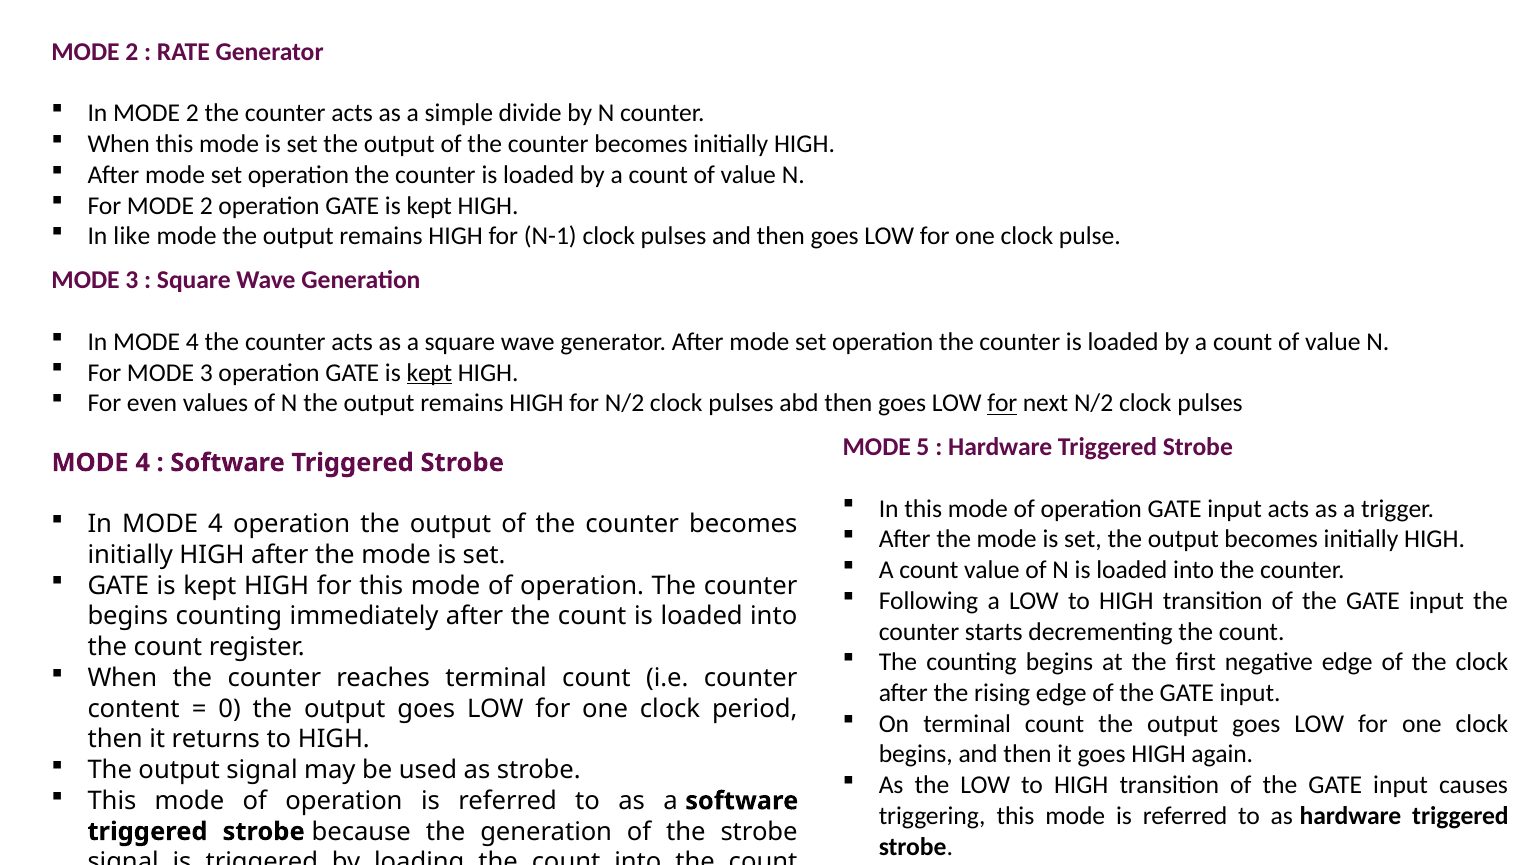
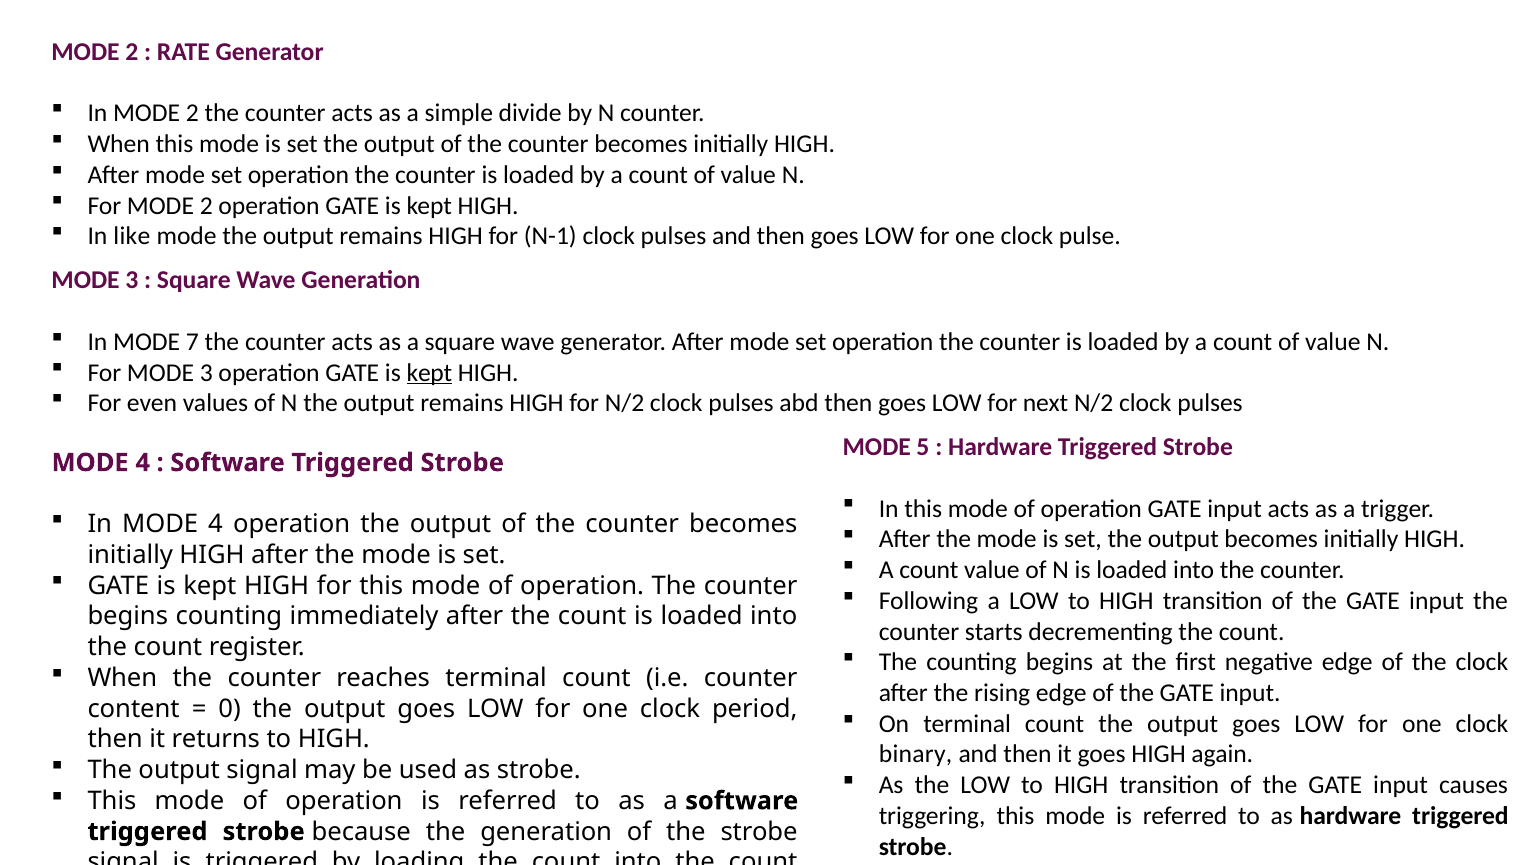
4: 4 -> 7 (192, 342)
for underline: present -> none (1002, 404)
begins: begins -> binary (916, 755)
